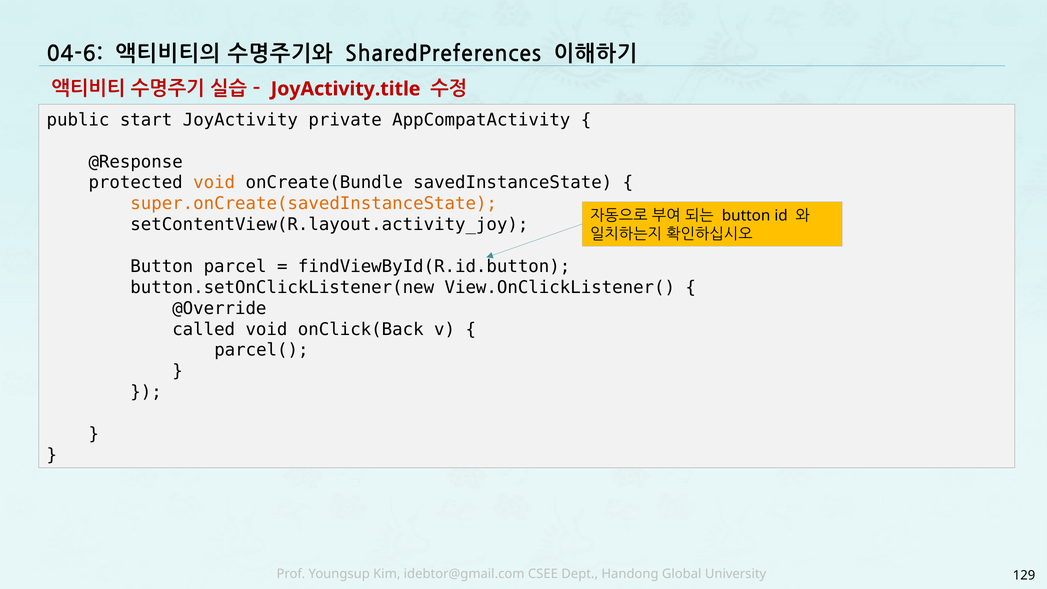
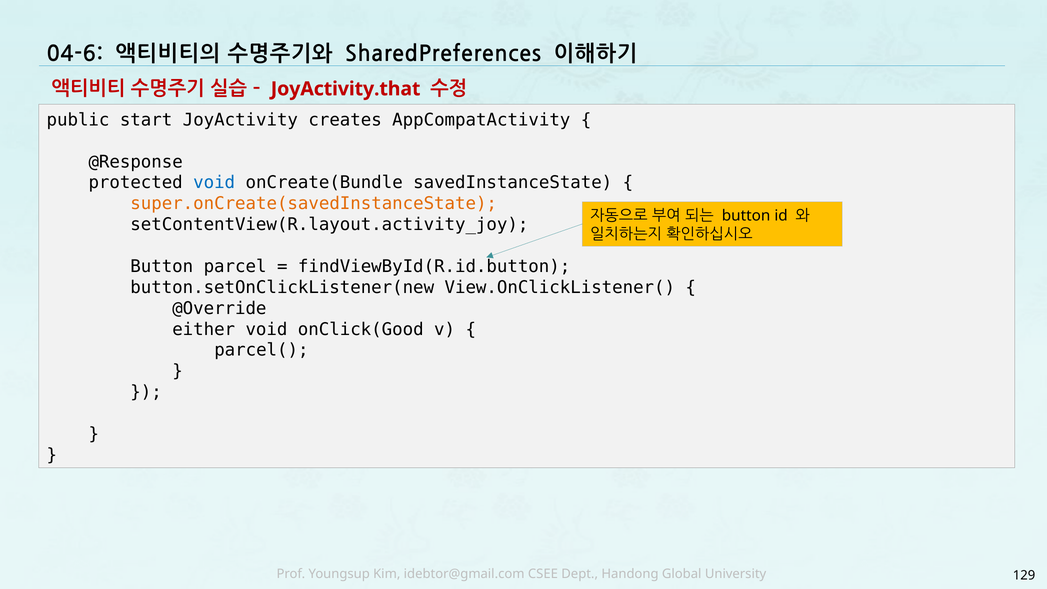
JoyActivity.title: JoyActivity.title -> JoyActivity.that (346, 89)
private: private -> creates (345, 120)
void colour: orange -> blue (214, 183)
called: called -> either (204, 329)
onClick(Back: onClick(Back -> onClick(Good (361, 329)
